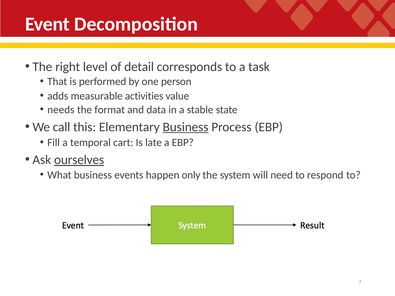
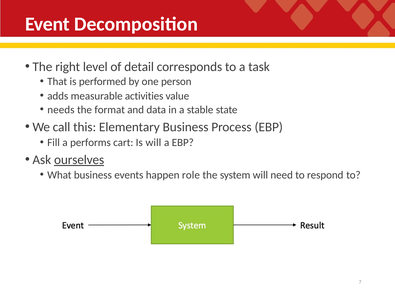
Business underline: present -> none (186, 127)
temporal: temporal -> performs (90, 143)
Is late: late -> will (153, 143)
only: only -> role (191, 175)
